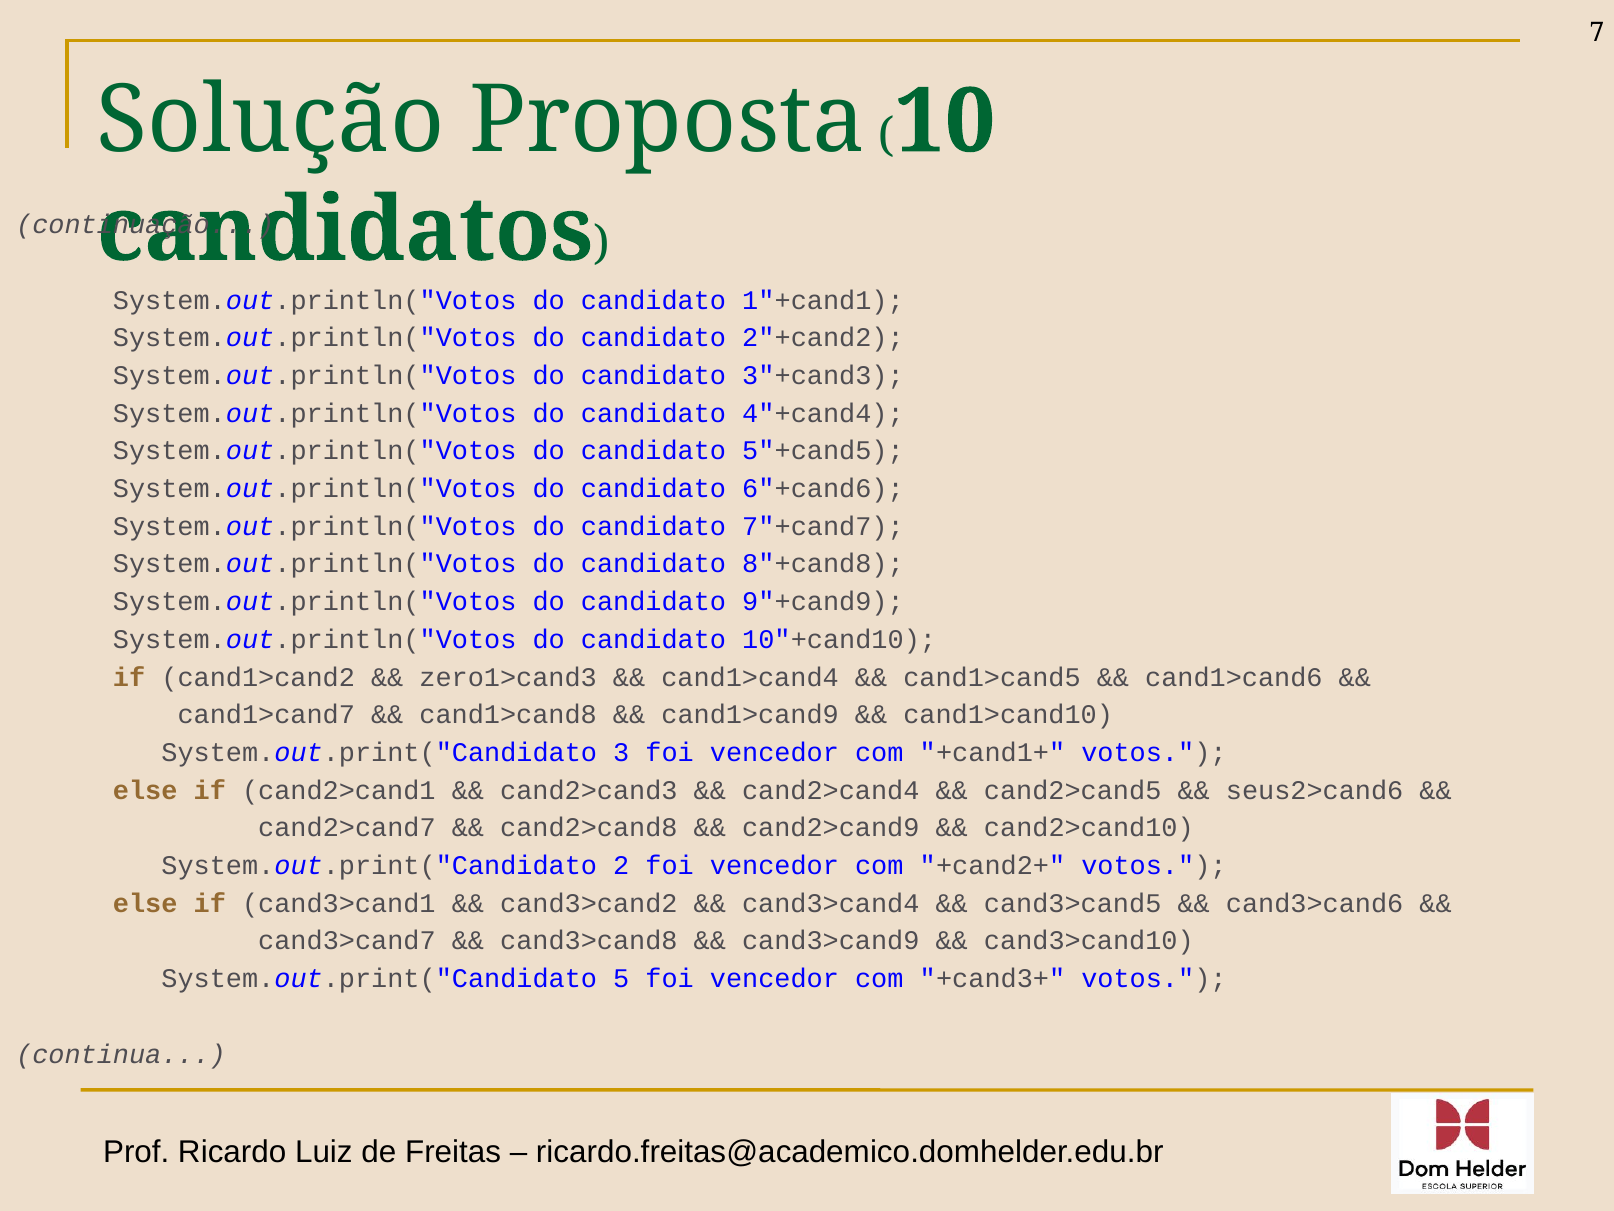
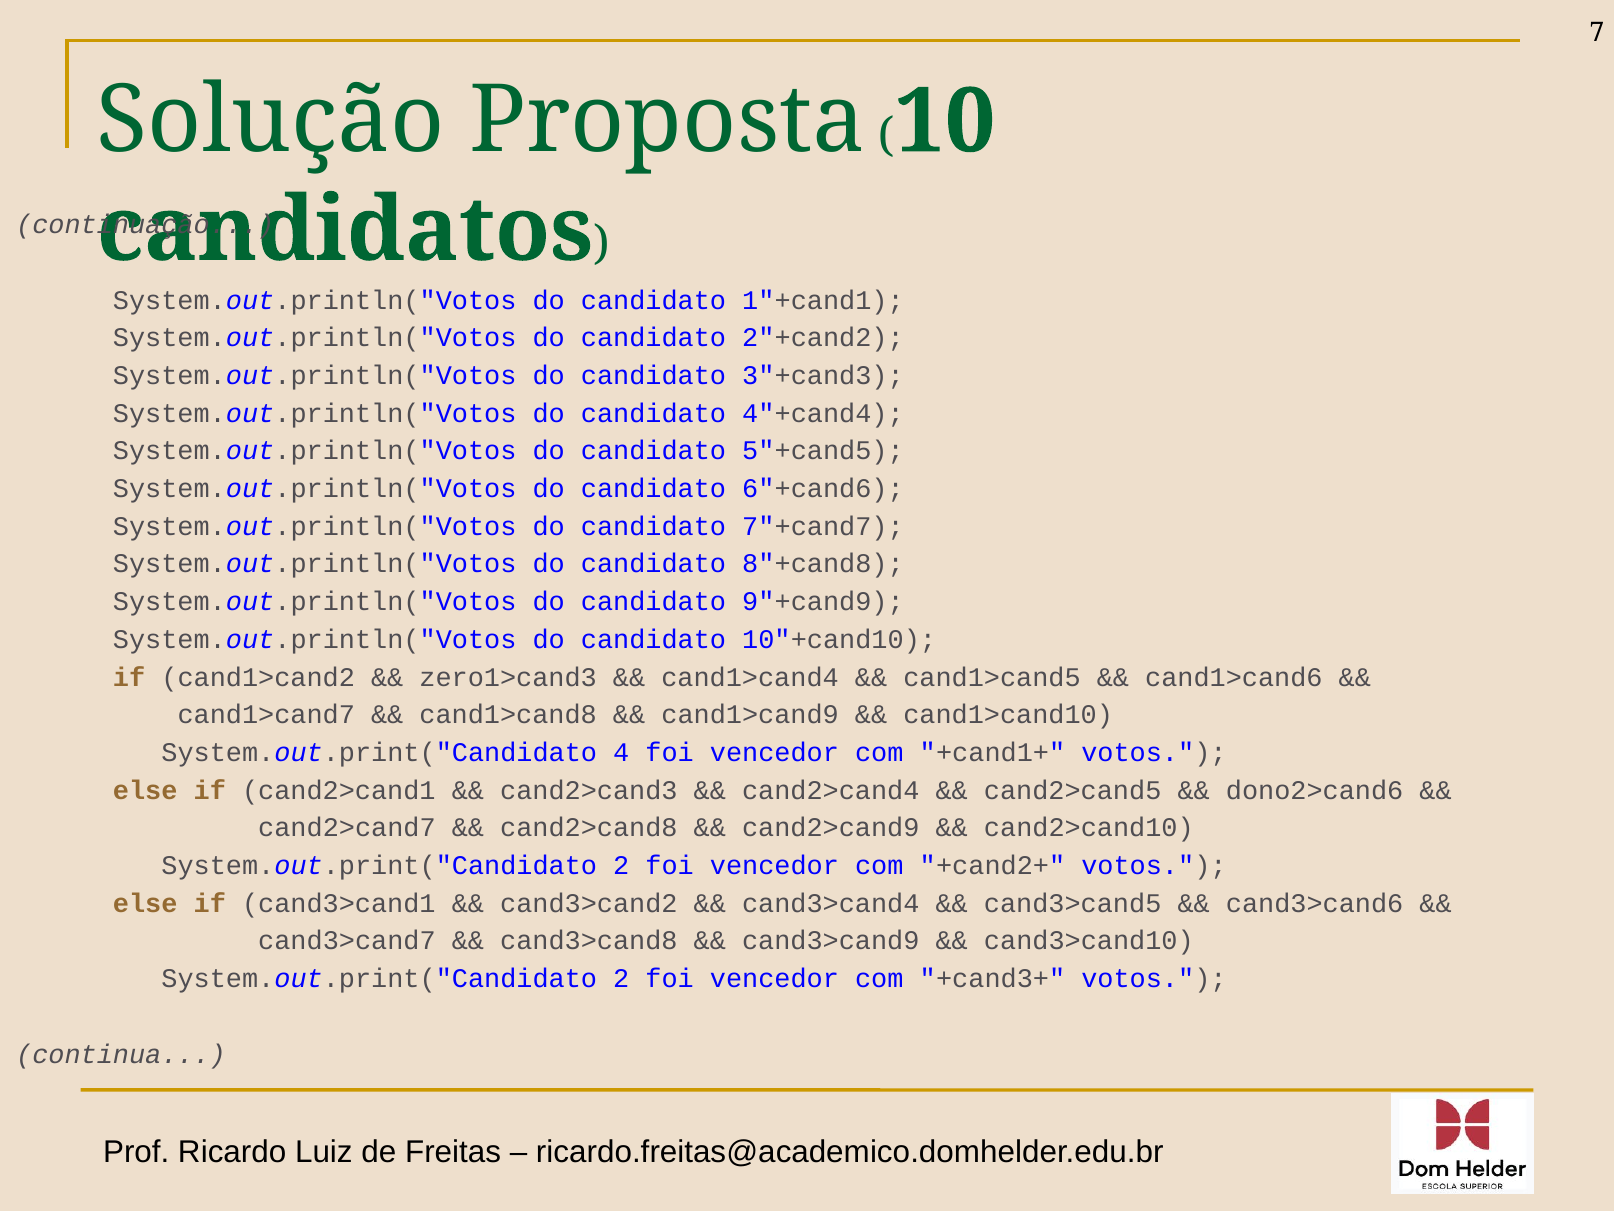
3: 3 -> 4 (621, 752)
seus2>cand6: seus2>cand6 -> dono2>cand6 (1315, 790)
5: 5 -> 2 (621, 978)
